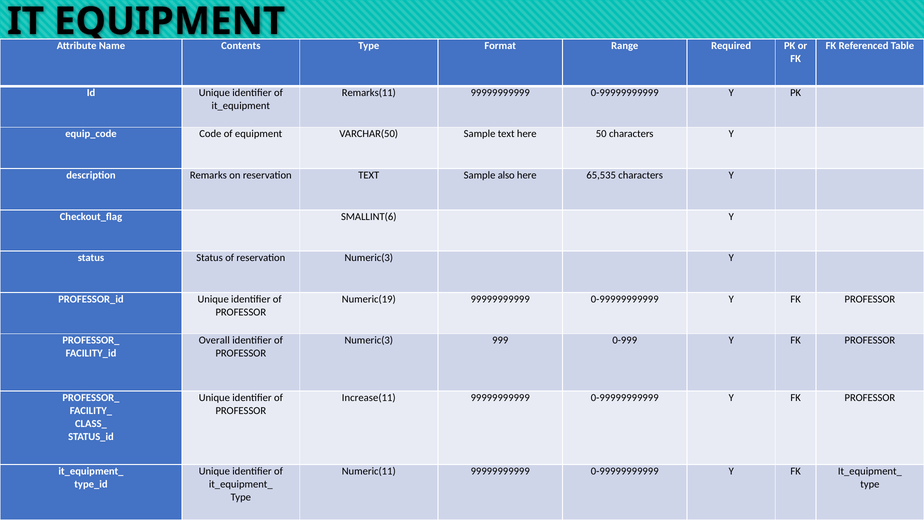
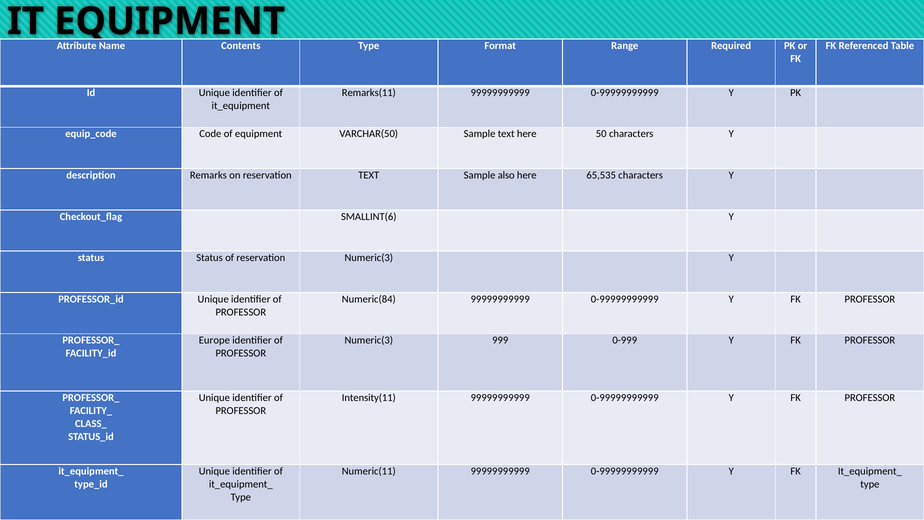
Numeric(19: Numeric(19 -> Numeric(84 (369, 299)
Overall: Overall -> Europe (214, 340)
Increase(11: Increase(11 -> Intensity(11 (369, 397)
